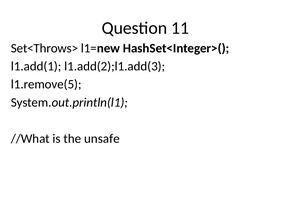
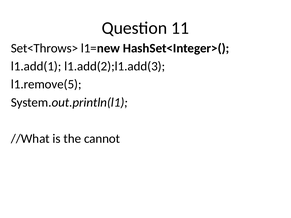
unsafe: unsafe -> cannot (102, 139)
